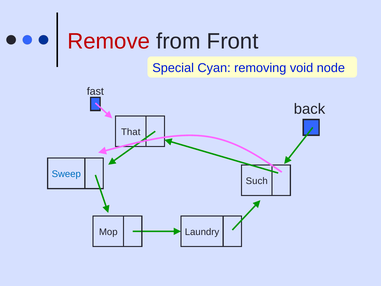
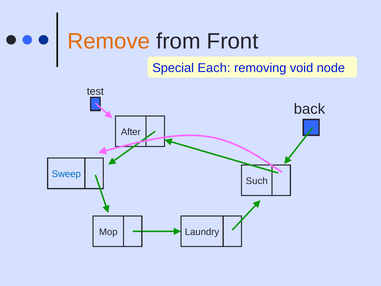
Remove colour: red -> orange (109, 41)
Cyan: Cyan -> Each (214, 68)
fast: fast -> test (95, 91)
That: That -> After (131, 132)
